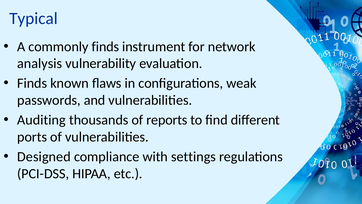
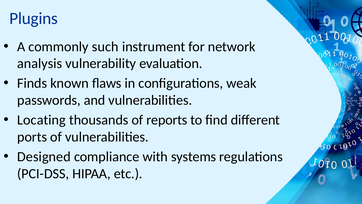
Typical: Typical -> Plugins (34, 19)
commonly finds: finds -> such (105, 47)
Auditing: Auditing -> Locating (42, 120)
settings: settings -> systems (194, 156)
